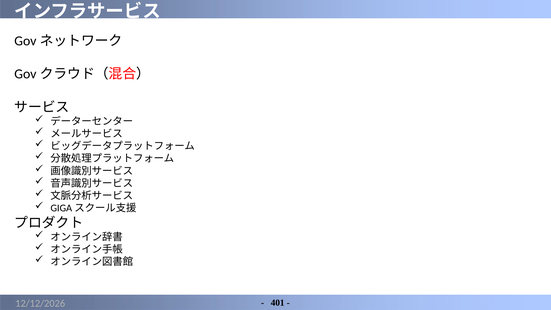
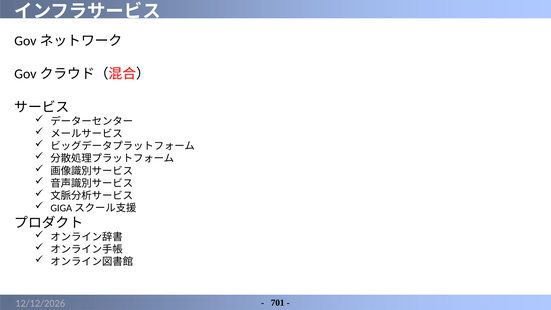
401: 401 -> 701 (278, 303)
